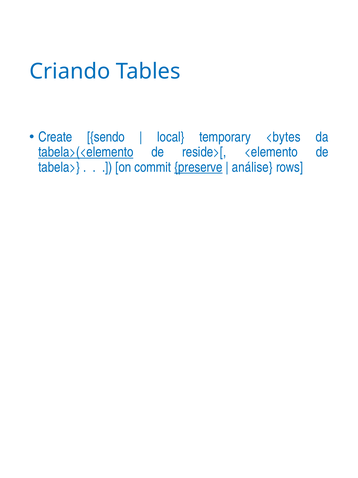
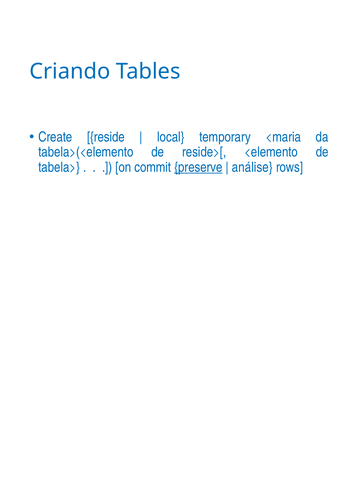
sendo: sendo -> reside (106, 137)
<bytes: <bytes -> <maria (283, 137)
tabela>(<elemento underline: present -> none (86, 152)
